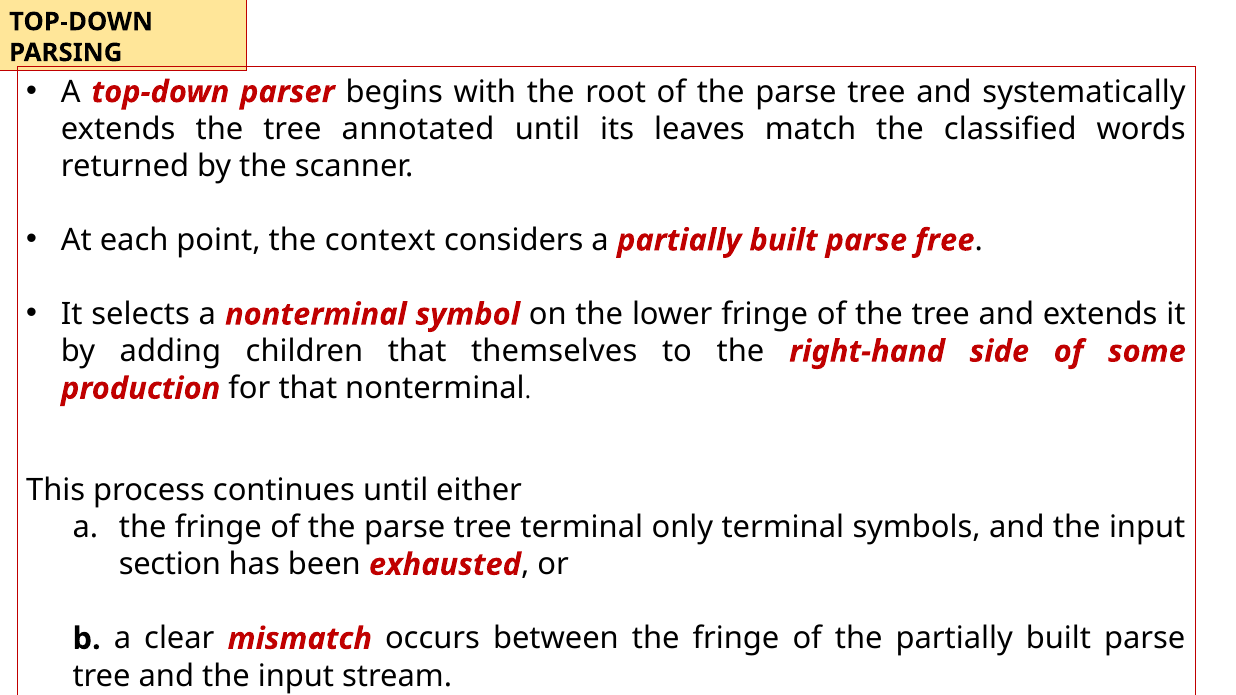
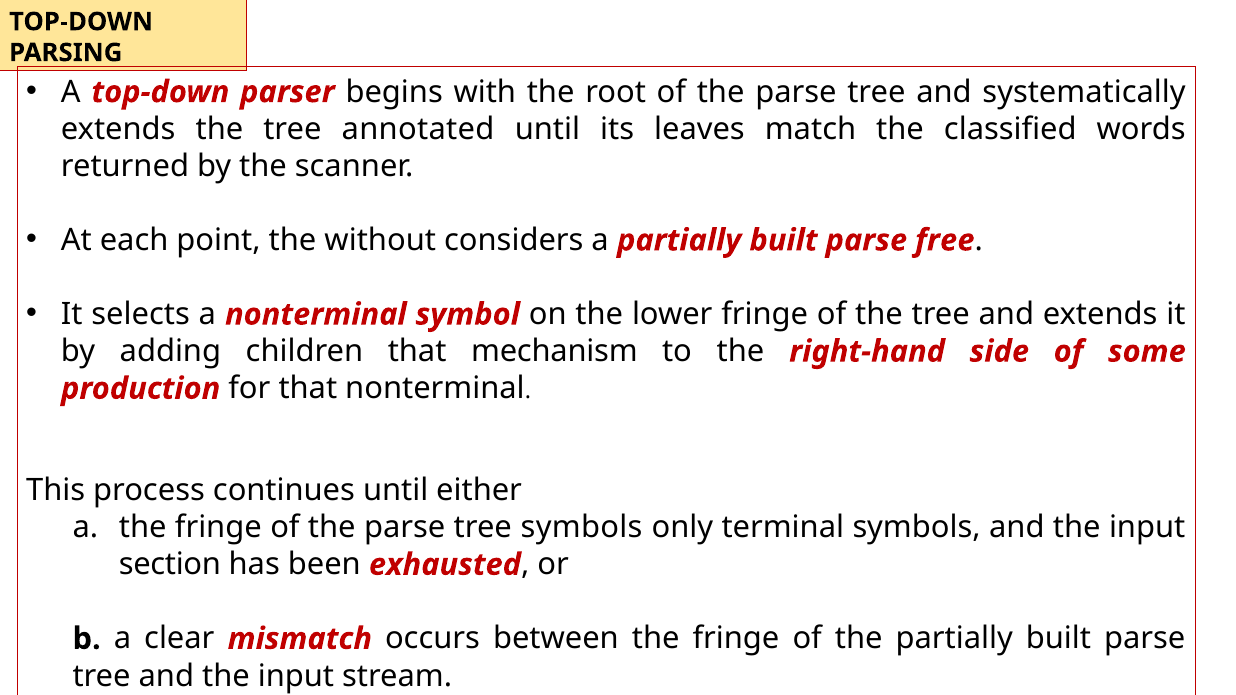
context: context -> without (380, 240)
themselves: themselves -> mechanism (554, 352)
tree terminal: terminal -> symbols (582, 528)
